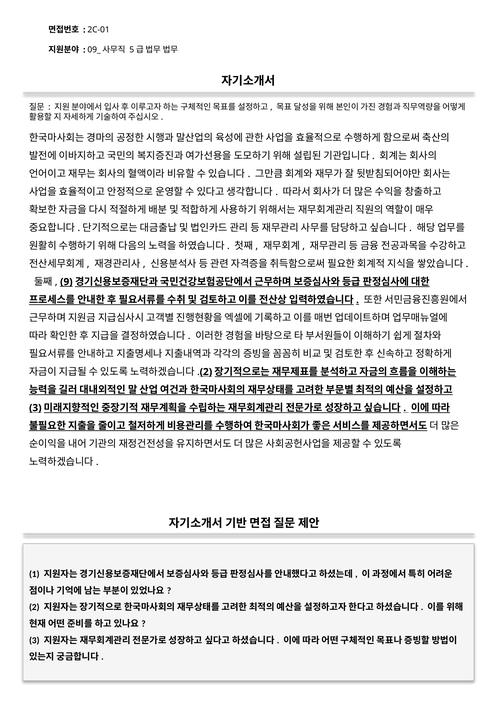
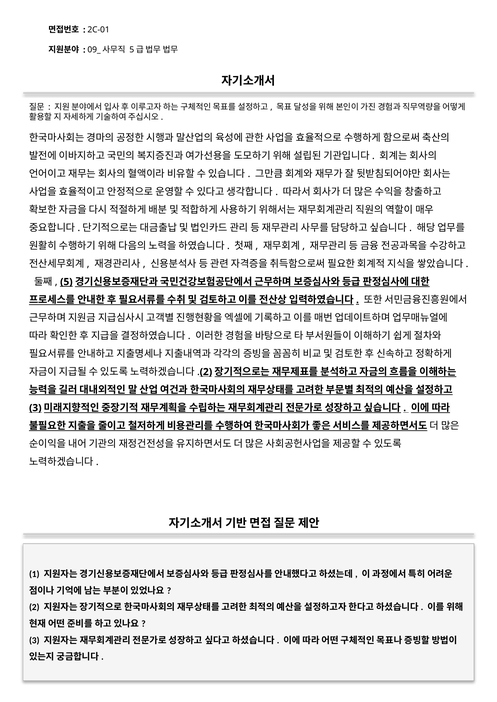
9: 9 -> 5 (66, 282)
